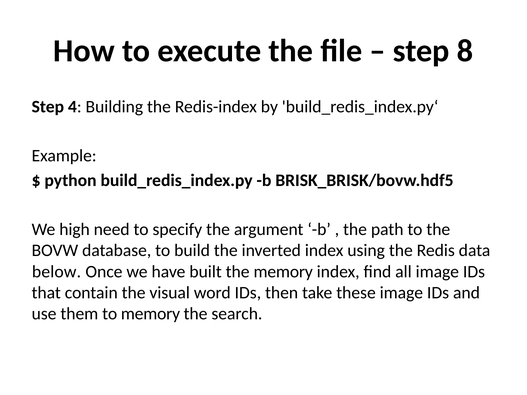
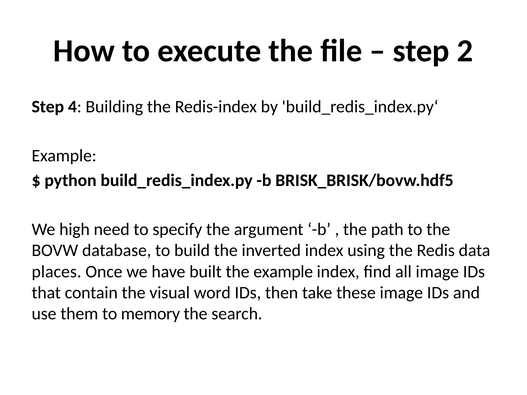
8: 8 -> 2 (465, 51)
below: below -> places (57, 272)
the memory: memory -> example (283, 272)
